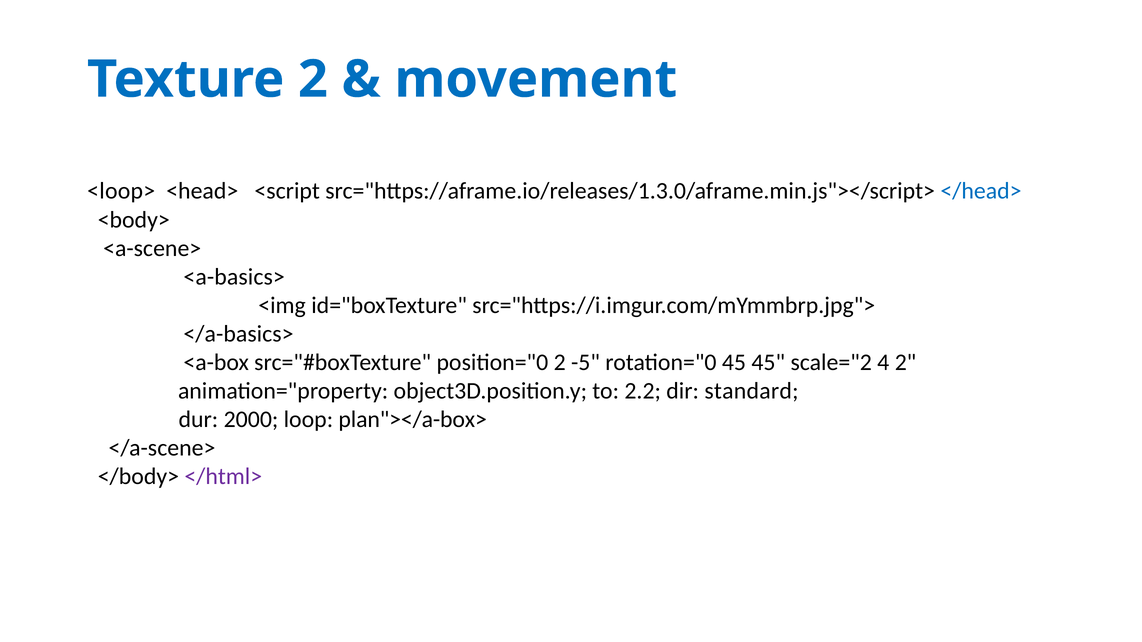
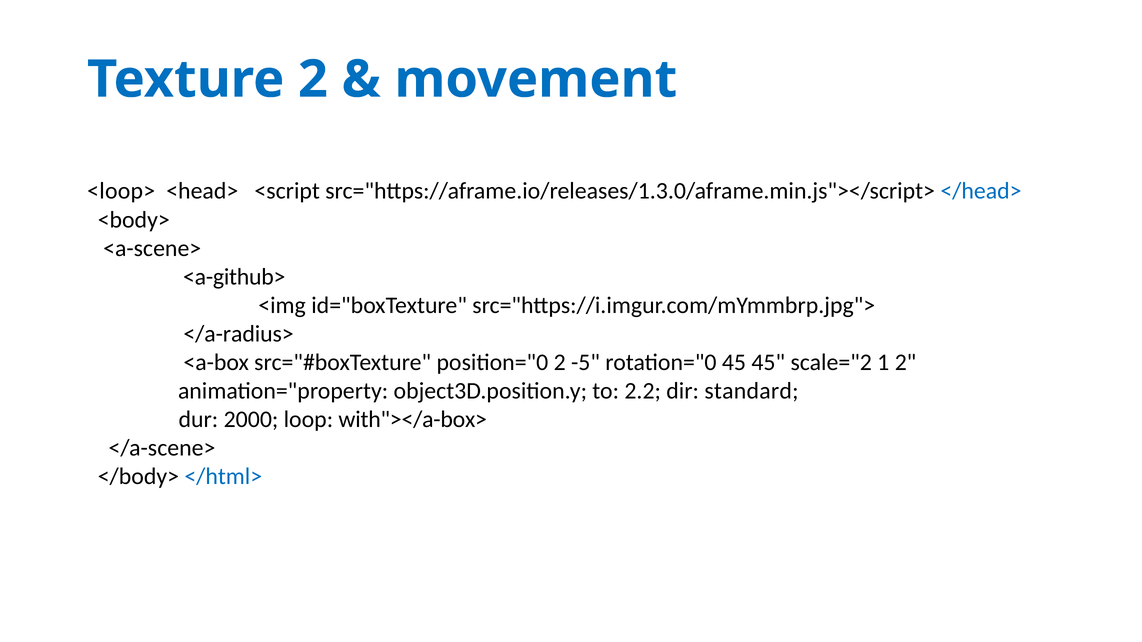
<a-basics>: <a-basics> -> <a-github> (234, 277)
</a-basics>: </a-basics> -> </a-radius> (239, 334)
4: 4 -> 1 (883, 363)
plan"></a-box>: plan"></a-box> -> with"></a-box> (413, 420)
</html> colour: purple -> blue (223, 477)
